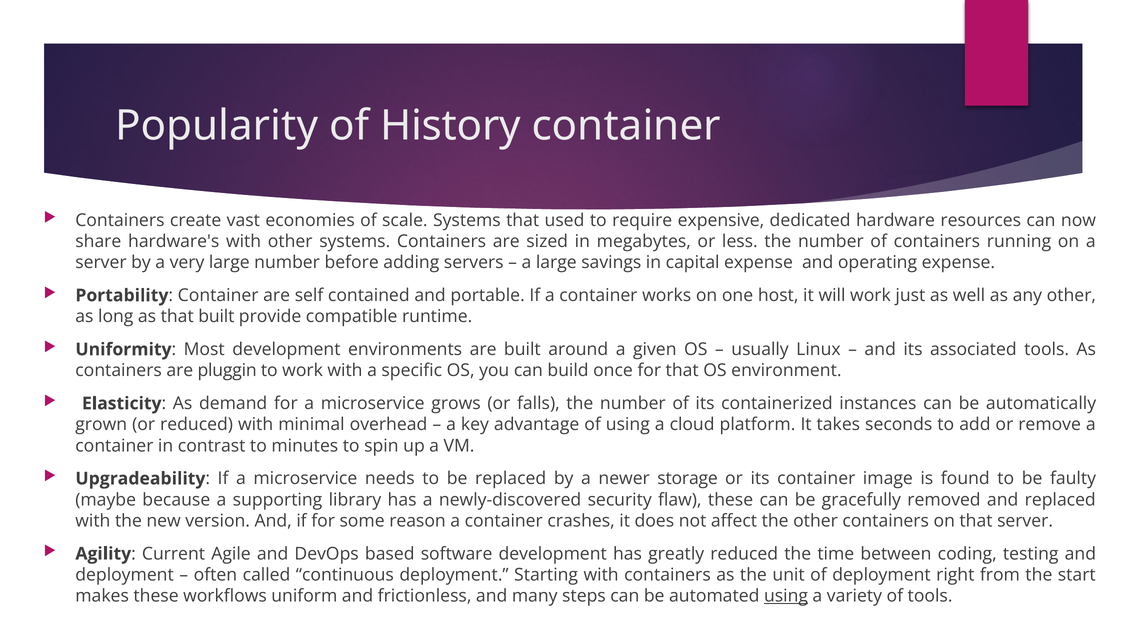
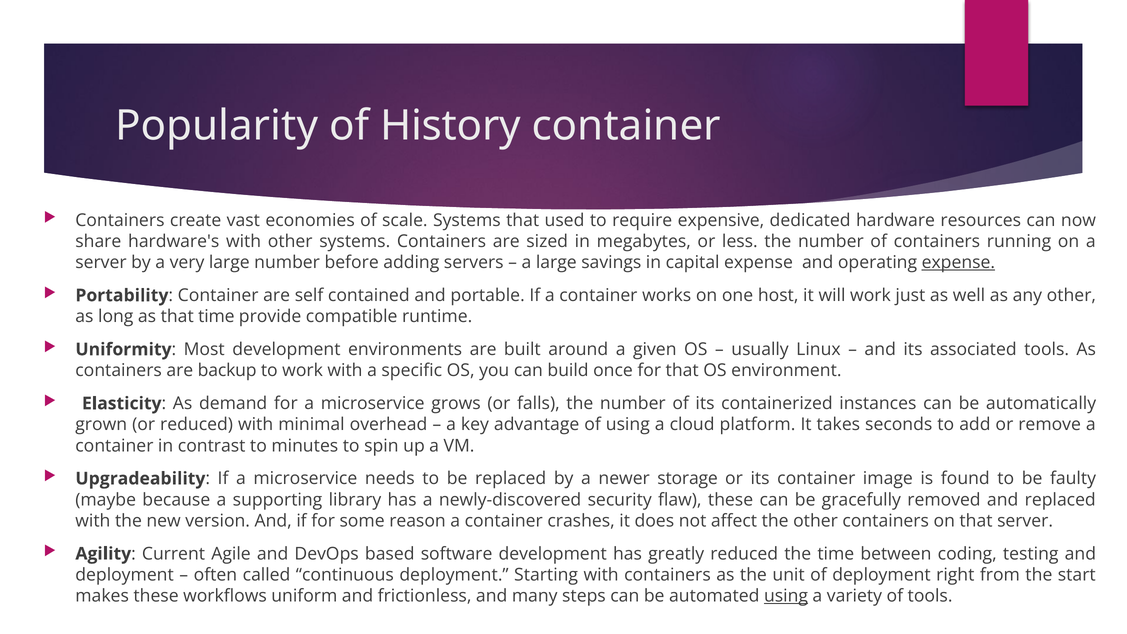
expense underline: none -> present (958, 263)
that built: built -> time (216, 317)
pluggin: pluggin -> backup (227, 371)
